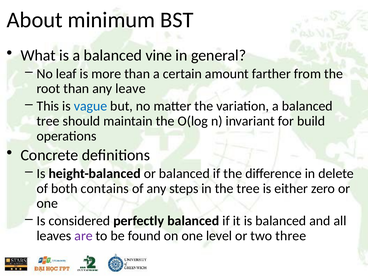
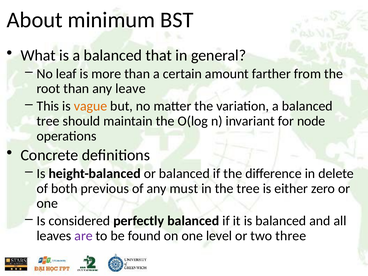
vine: vine -> that (159, 55)
vague colour: blue -> orange (91, 106)
build: build -> node (311, 121)
contains: contains -> previous (105, 188)
steps: steps -> must (184, 188)
